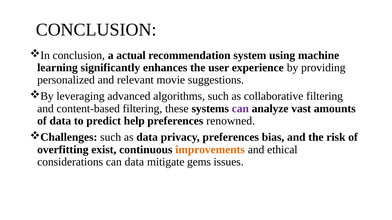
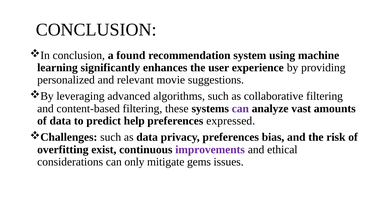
actual: actual -> found (131, 55)
renowned: renowned -> expressed (231, 121)
improvements colour: orange -> purple (210, 150)
can data: data -> only (134, 162)
